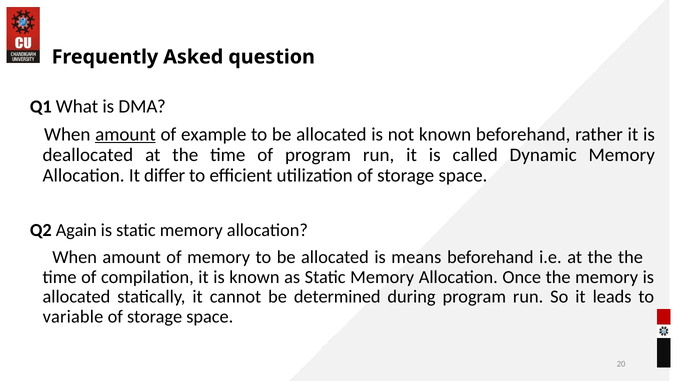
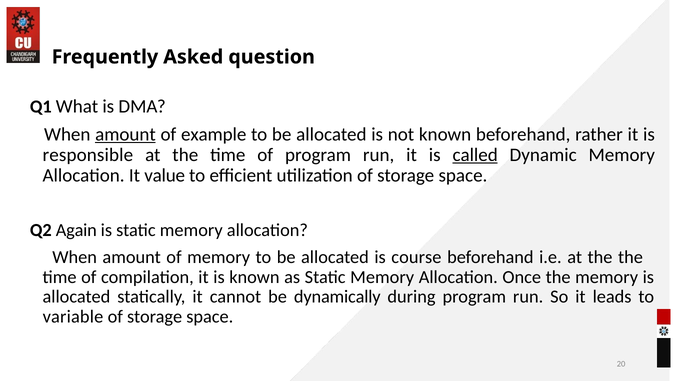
deallocated: deallocated -> responsible (88, 155)
called underline: none -> present (475, 155)
differ: differ -> value (165, 175)
means: means -> course (416, 257)
determined: determined -> dynamically (337, 297)
